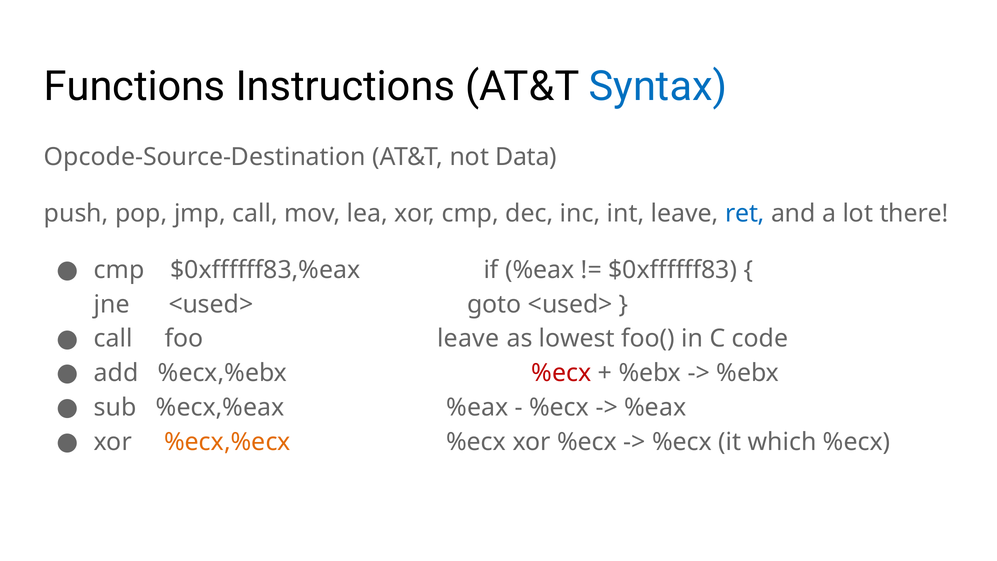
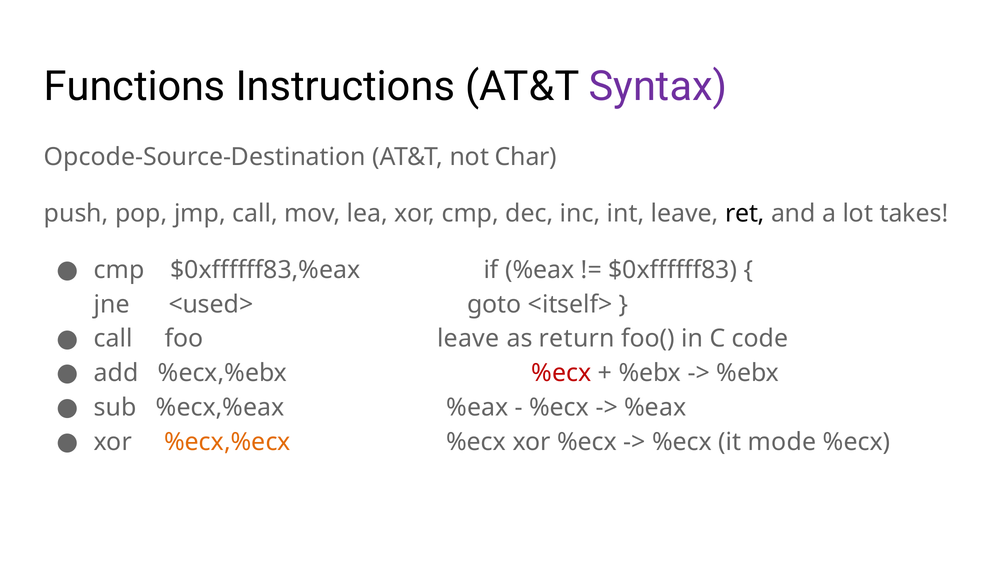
Syntax colour: blue -> purple (658, 86)
Data: Data -> Char (526, 157)
ret colour: blue -> black (745, 213)
there: there -> takes (914, 213)
goto <used>: <used> -> <itself> (570, 304)
lowest: lowest -> return (577, 339)
which: which -> mode (782, 442)
